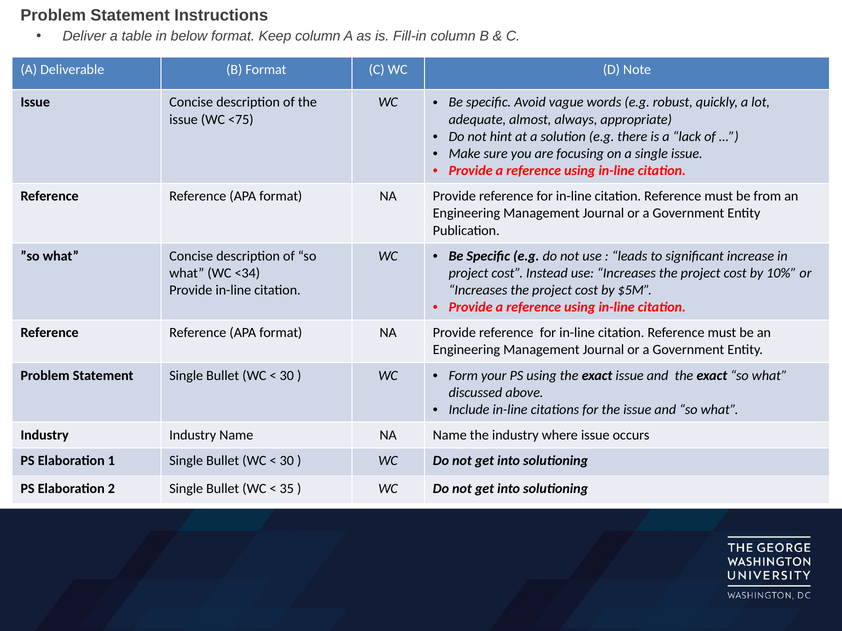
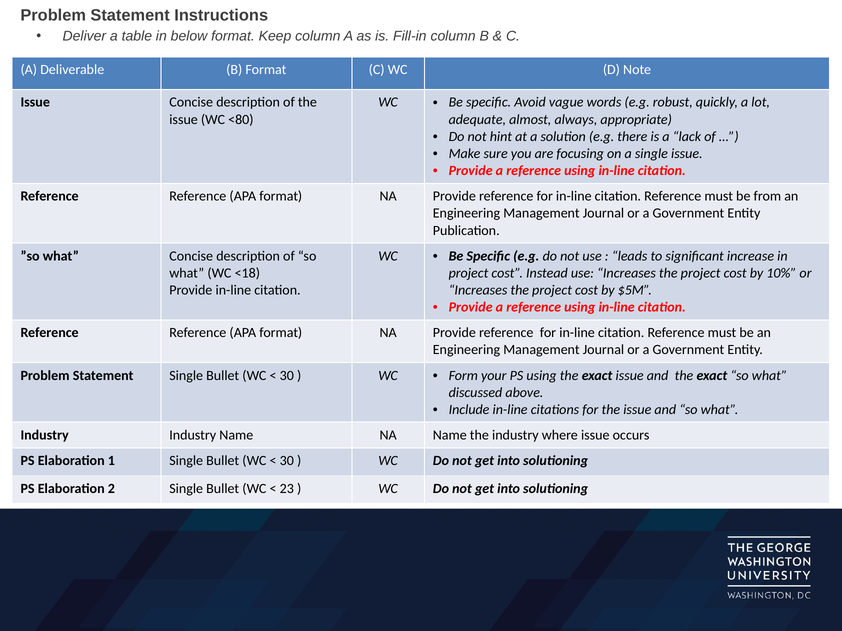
<75: <75 -> <80 (241, 120)
<34: <34 -> <18 (247, 273)
35: 35 -> 23 (287, 489)
